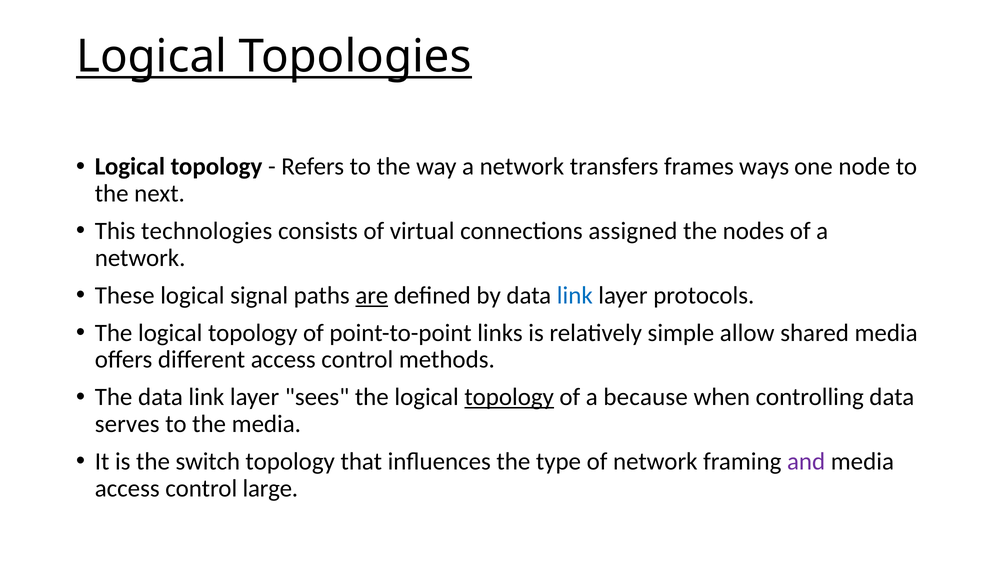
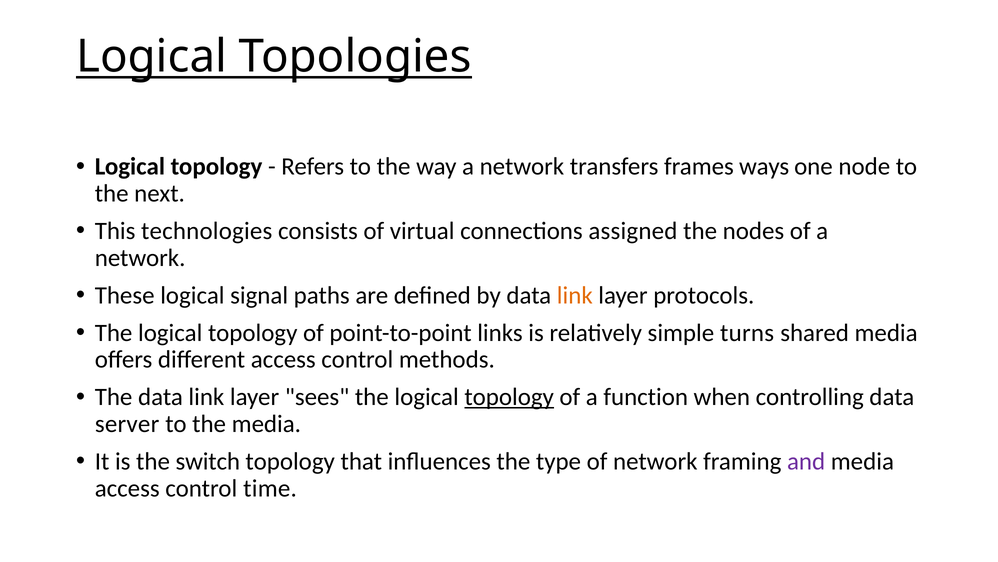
are underline: present -> none (372, 295)
link colour: blue -> orange (575, 295)
allow: allow -> turns (747, 332)
because: because -> function (646, 397)
serves: serves -> server (127, 424)
large: large -> time (270, 488)
